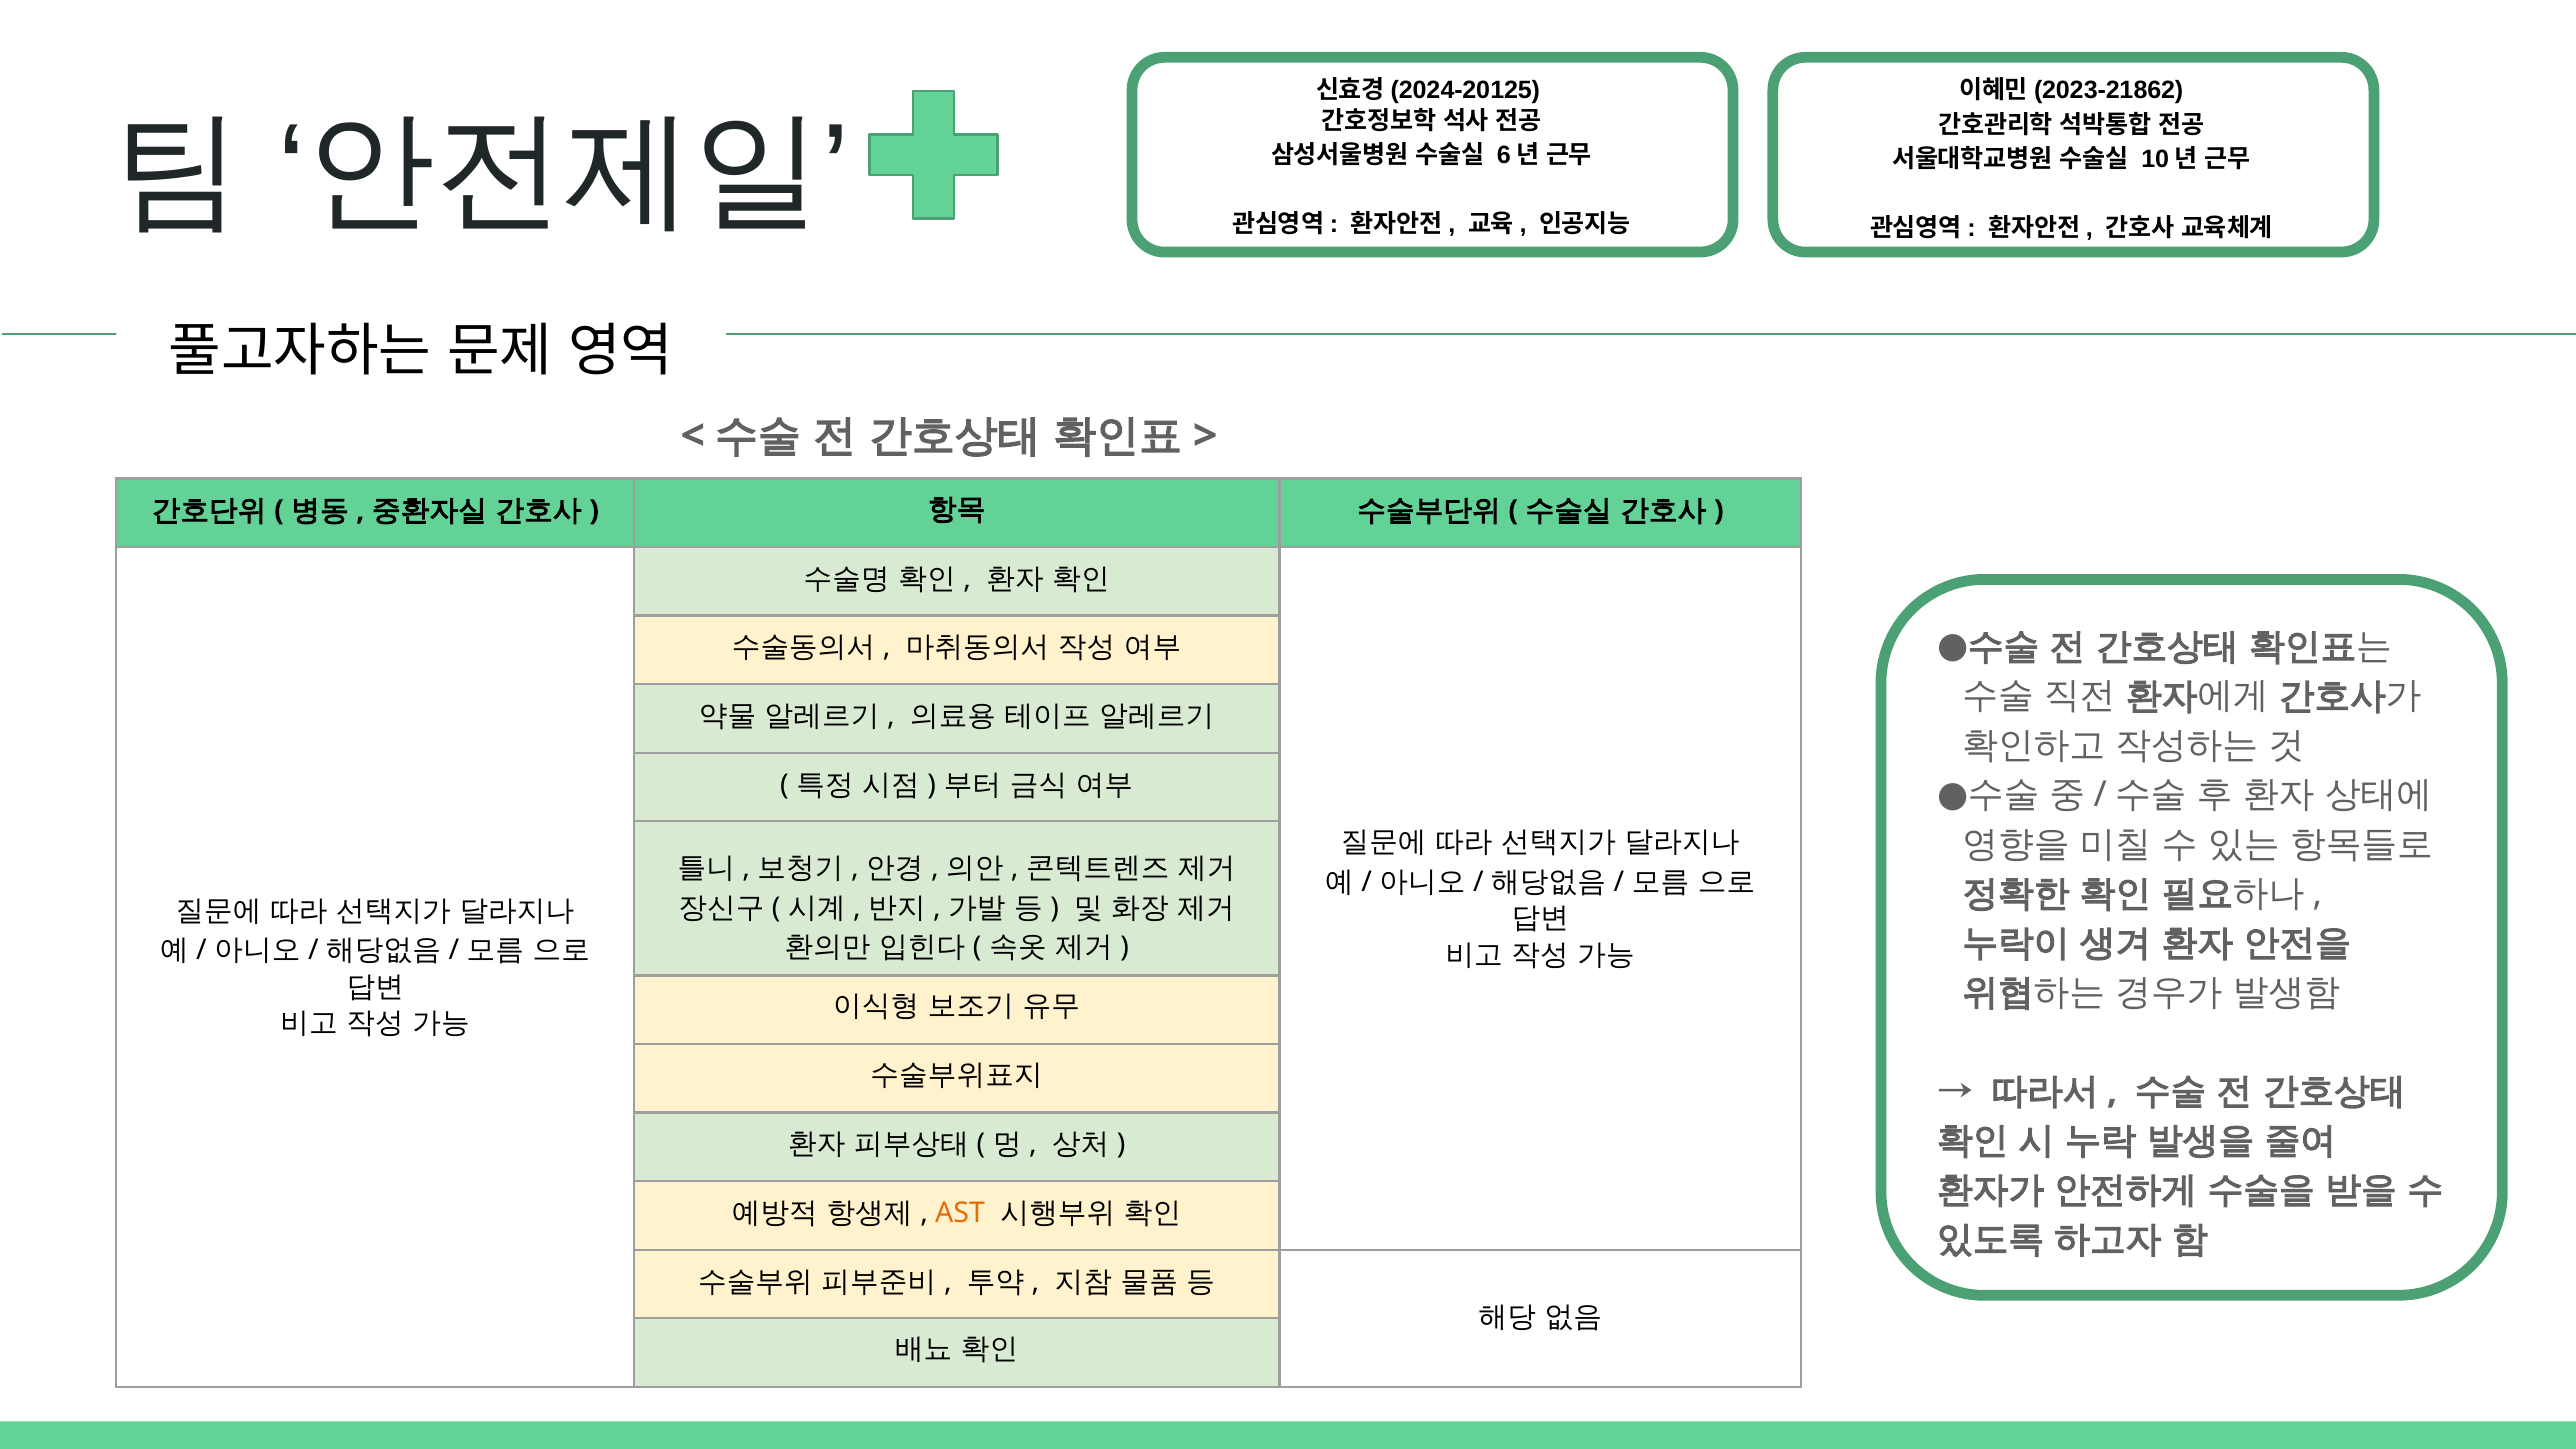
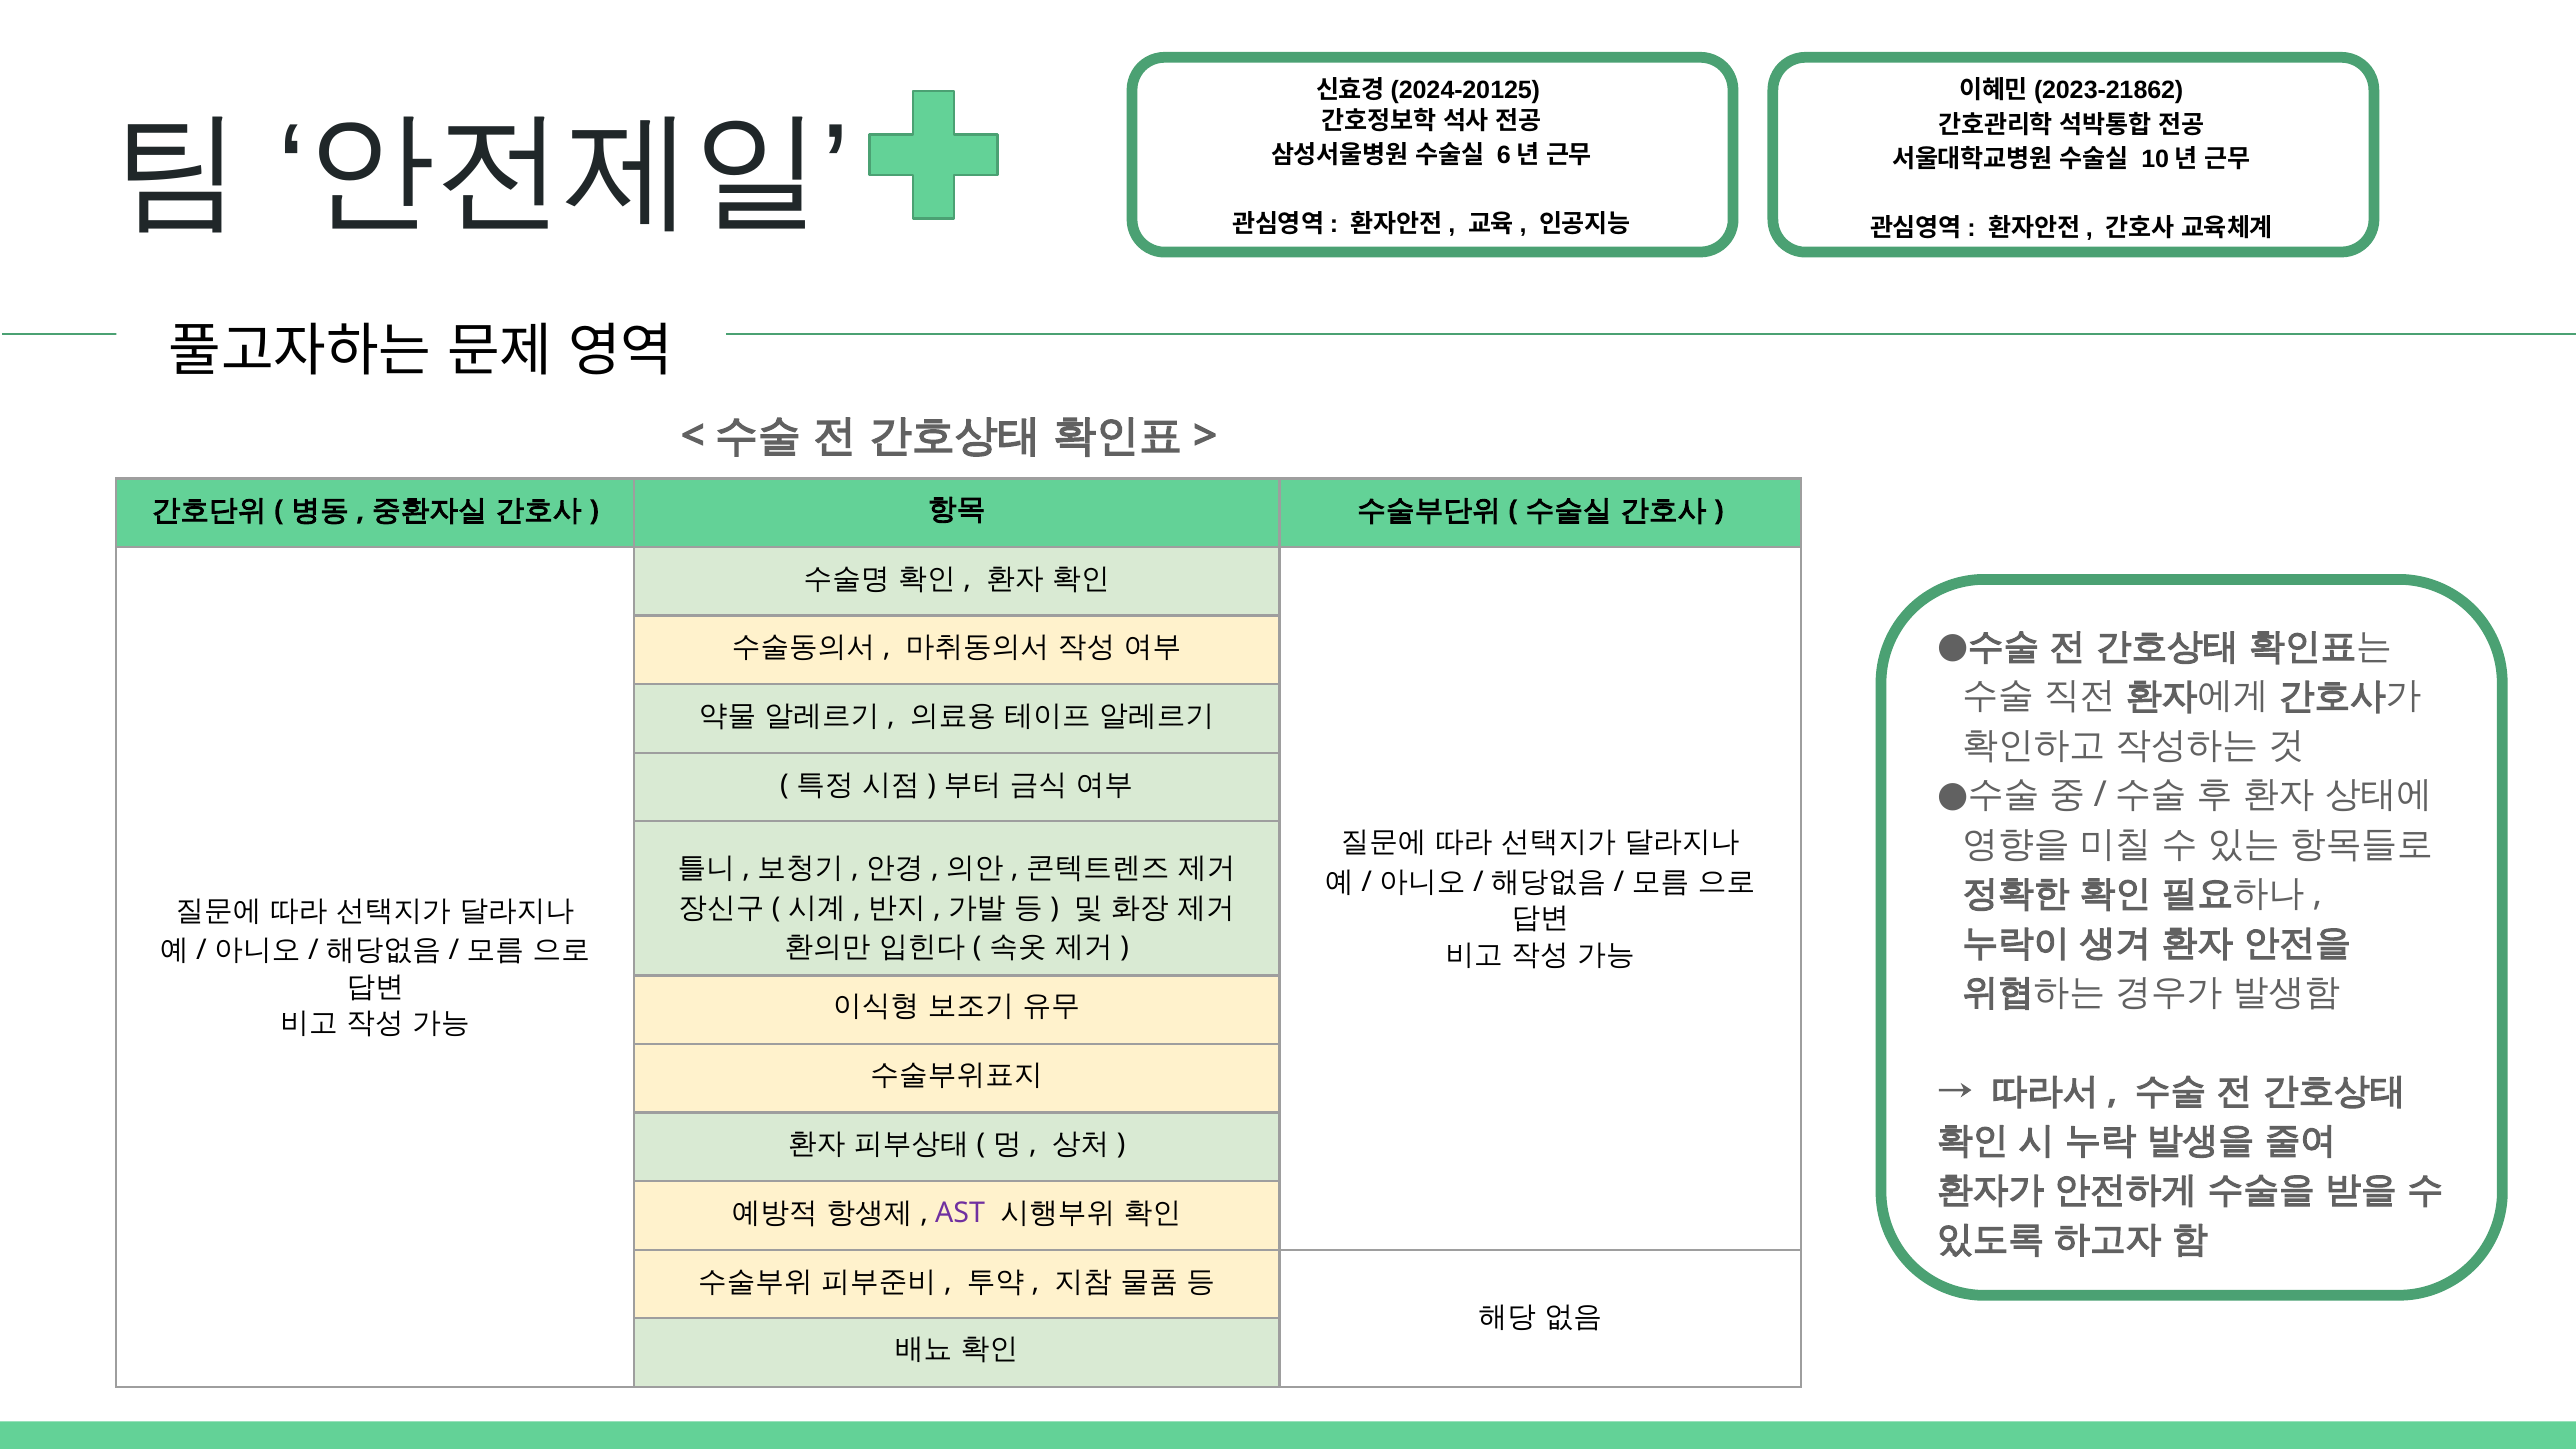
AST colour: orange -> purple (960, 1213)
